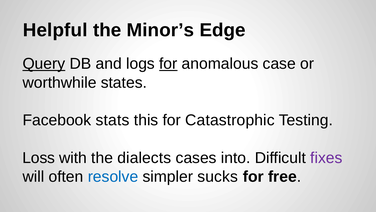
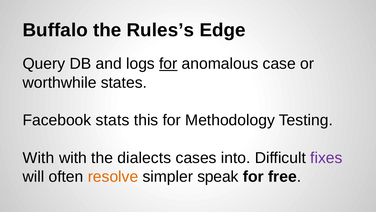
Helpful: Helpful -> Buffalo (55, 30)
Minor’s: Minor’s -> Rules’s (160, 30)
Query underline: present -> none (44, 64)
Catastrophic: Catastrophic -> Methodology (230, 120)
Loss: Loss -> With (39, 158)
resolve colour: blue -> orange (113, 176)
sucks: sucks -> speak (218, 176)
